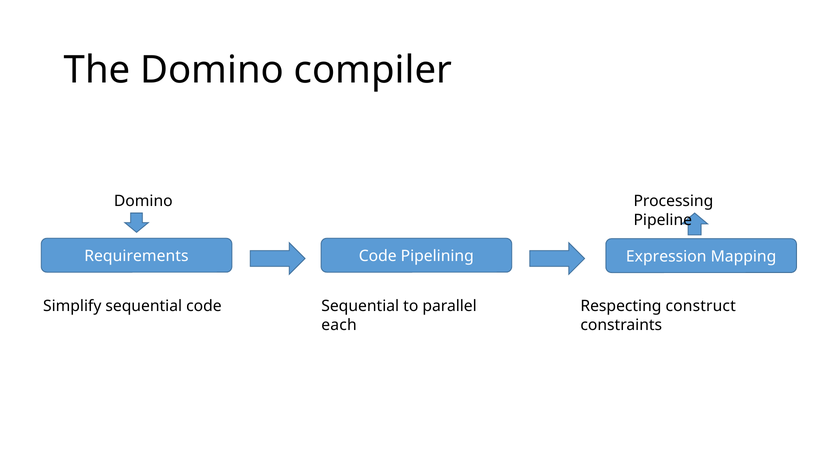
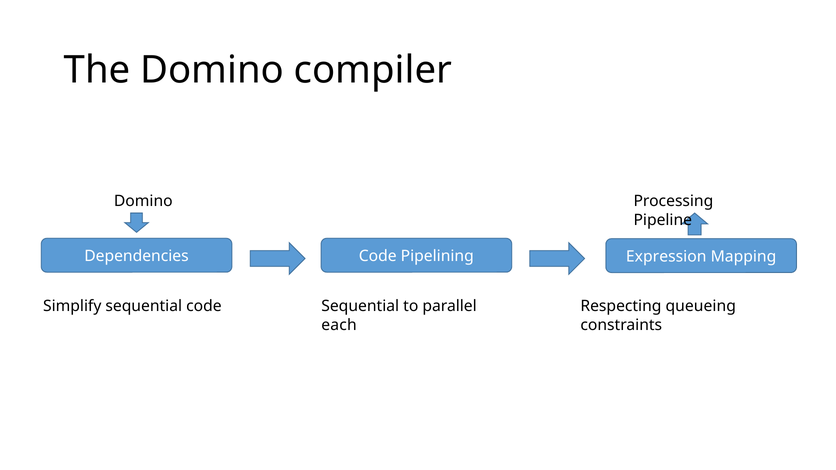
Requirements: Requirements -> Dependencies (136, 256)
construct: construct -> queueing (701, 306)
